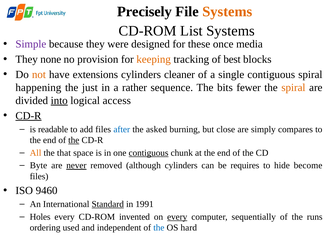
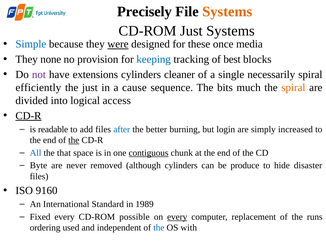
CD-ROM List: List -> Just (191, 31)
Simple colour: purple -> blue (31, 44)
were underline: none -> present (118, 44)
keeping colour: orange -> blue (154, 59)
not colour: orange -> purple (39, 75)
single contiguous: contiguous -> necessarily (271, 75)
happening: happening -> efficiently (38, 88)
rather: rather -> cause (134, 88)
fewer: fewer -> much (249, 88)
into underline: present -> none (59, 101)
asked: asked -> better (156, 130)
close: close -> login (226, 130)
compares: compares -> increased (295, 130)
All colour: orange -> blue (36, 153)
never underline: present -> none (76, 166)
requires: requires -> produce (245, 166)
become: become -> disaster (308, 166)
9460: 9460 -> 9160 (47, 191)
Standard underline: present -> none (108, 205)
1991: 1991 -> 1989 (145, 205)
Holes: Holes -> Fixed (40, 217)
invented: invented -> possible (134, 217)
sequentially: sequentially -> replacement (254, 217)
hard: hard -> with (189, 228)
